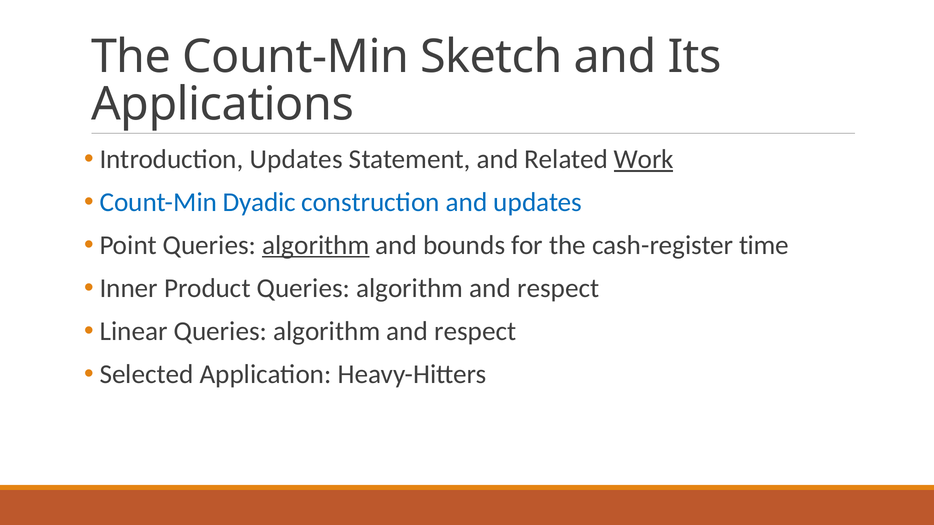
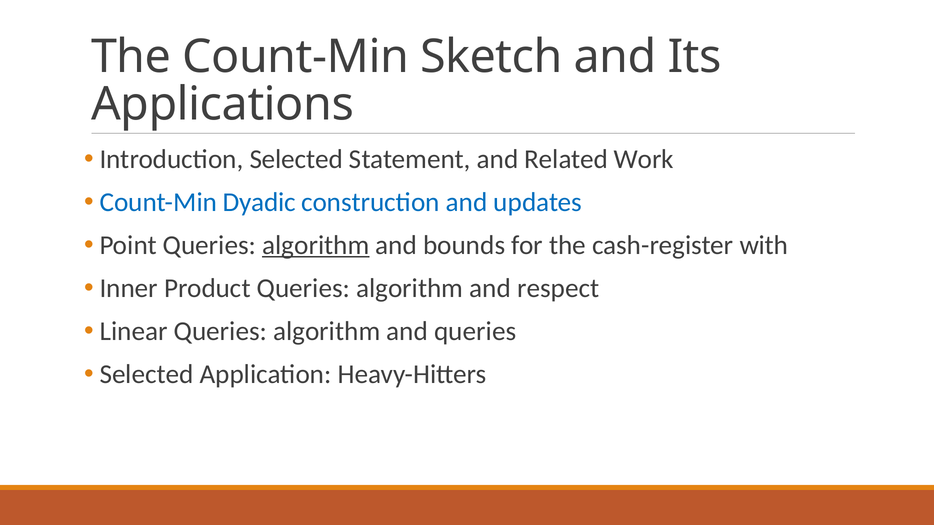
Introduction Updates: Updates -> Selected (296, 159)
Work underline: present -> none (644, 159)
time: time -> with (764, 245)
respect: respect -> queries (475, 331)
